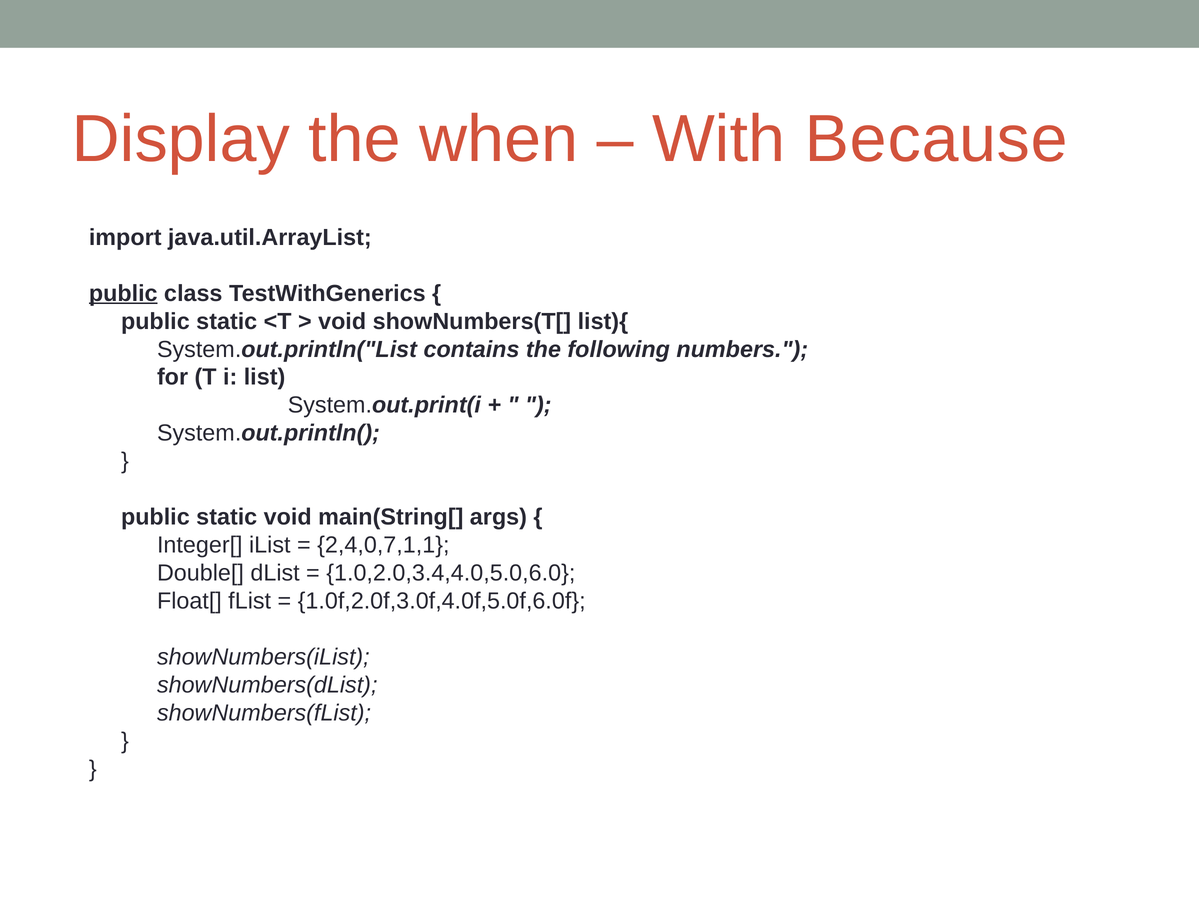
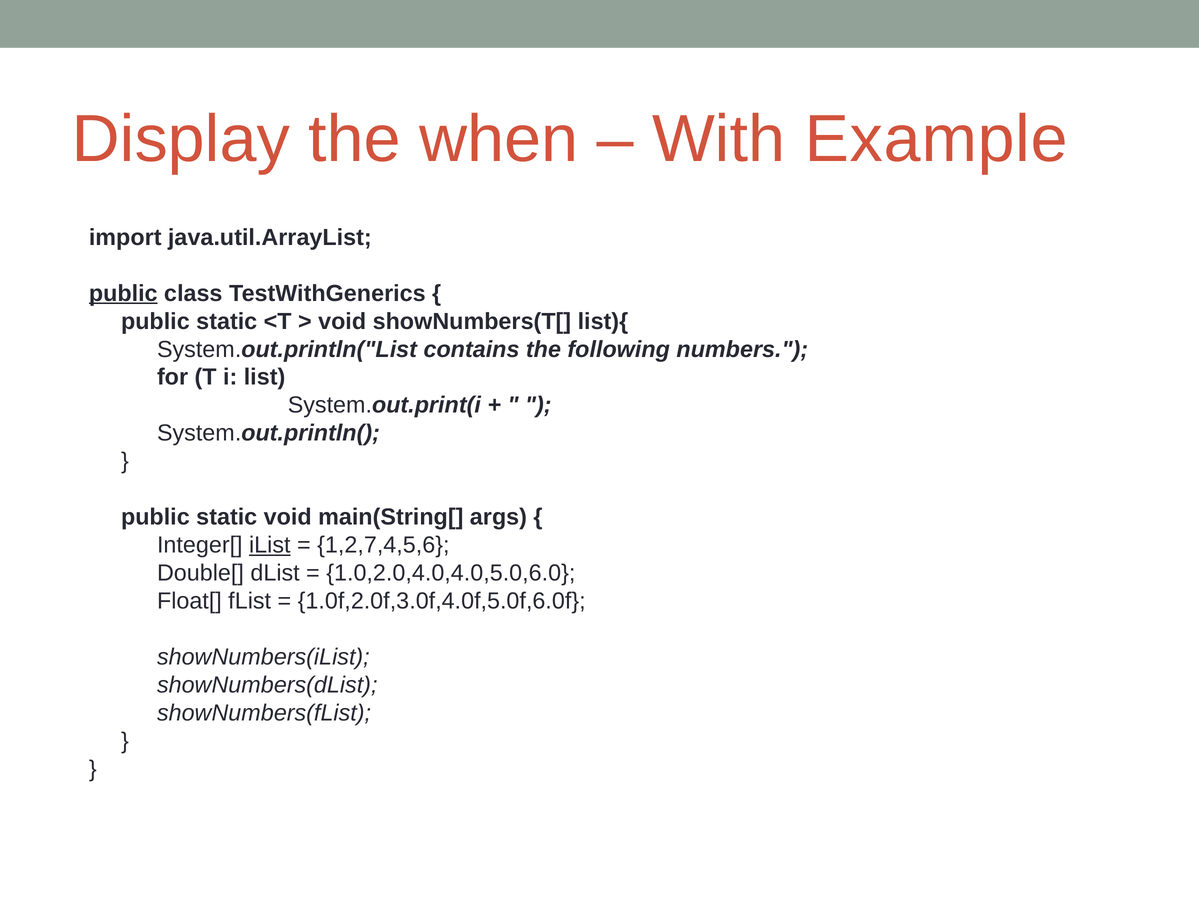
Because: Because -> Example (936, 140)
iList underline: none -> present (270, 545)
2,4,0,7,1,1: 2,4,0,7,1,1 -> 1,2,7,4,5,6 (383, 545)
1.0,2.0,3.4,4.0,5.0,6.0: 1.0,2.0,3.4,4.0,5.0,6.0 -> 1.0,2.0,4.0,4.0,5.0,6.0 (451, 573)
